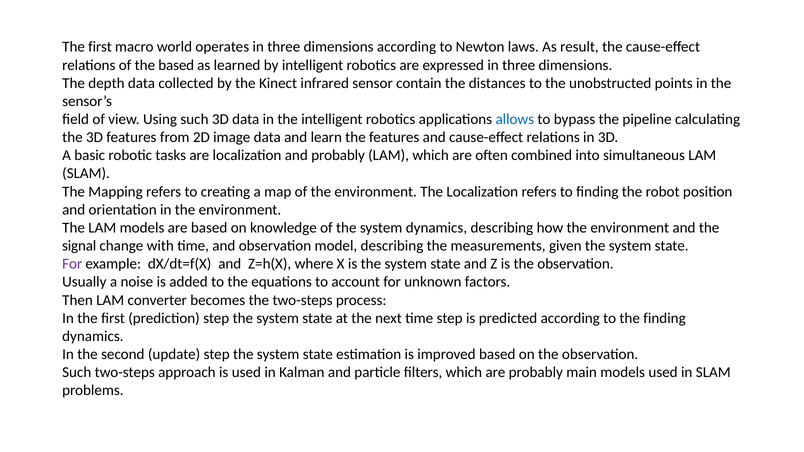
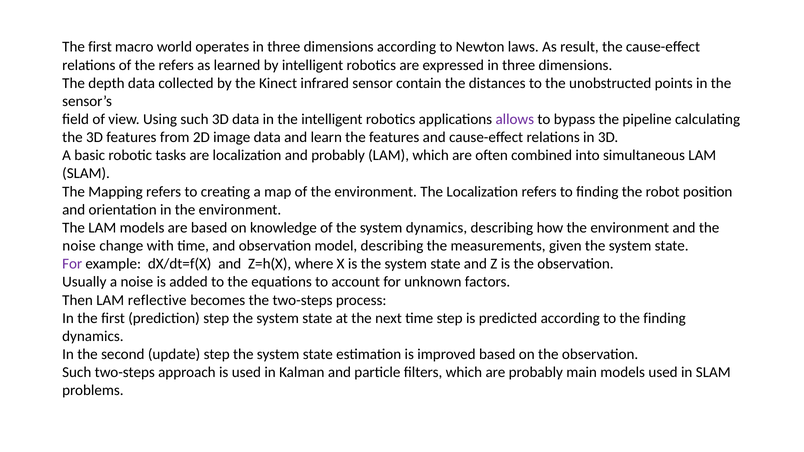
the based: based -> refers (176, 65)
allows colour: blue -> purple (515, 119)
signal: signal -> noise (79, 246)
converter: converter -> reflective (157, 300)
